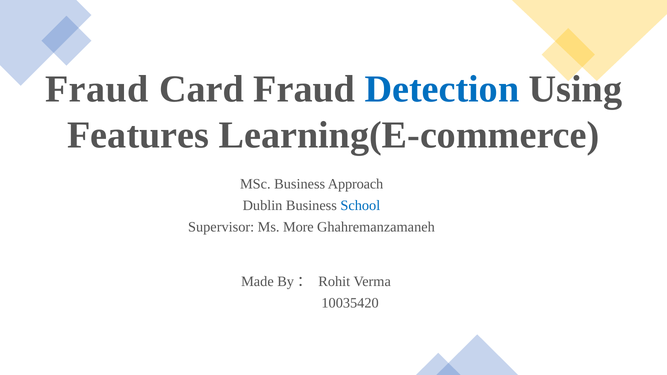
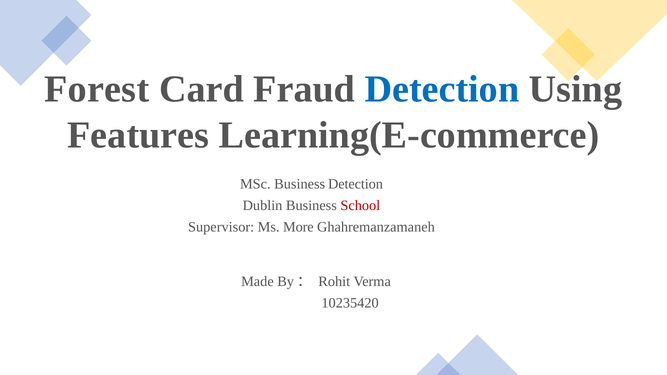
Fraud: Fraud -> Forest (97, 89)
Business Approach: Approach -> Detection (355, 184)
School colour: blue -> red (360, 206)
10035420: 10035420 -> 10235420 (350, 303)
